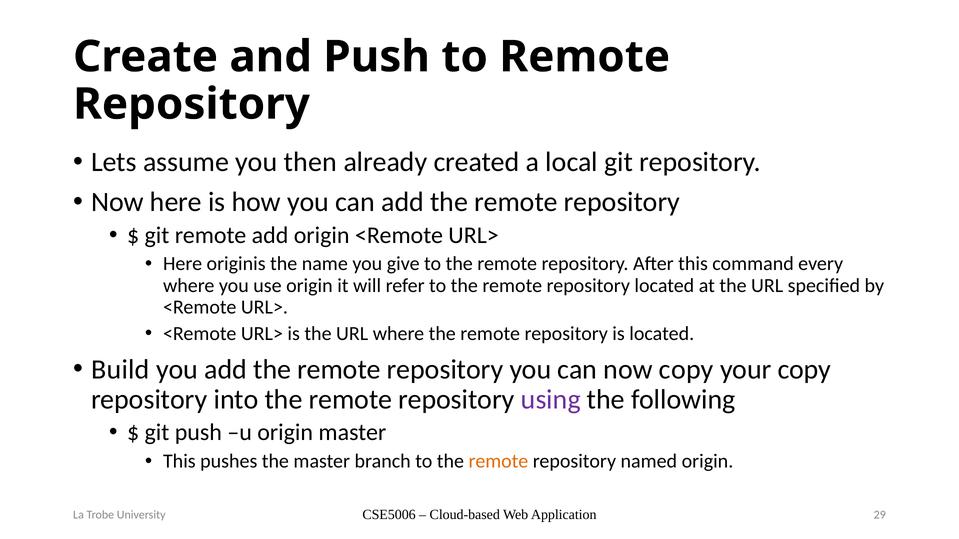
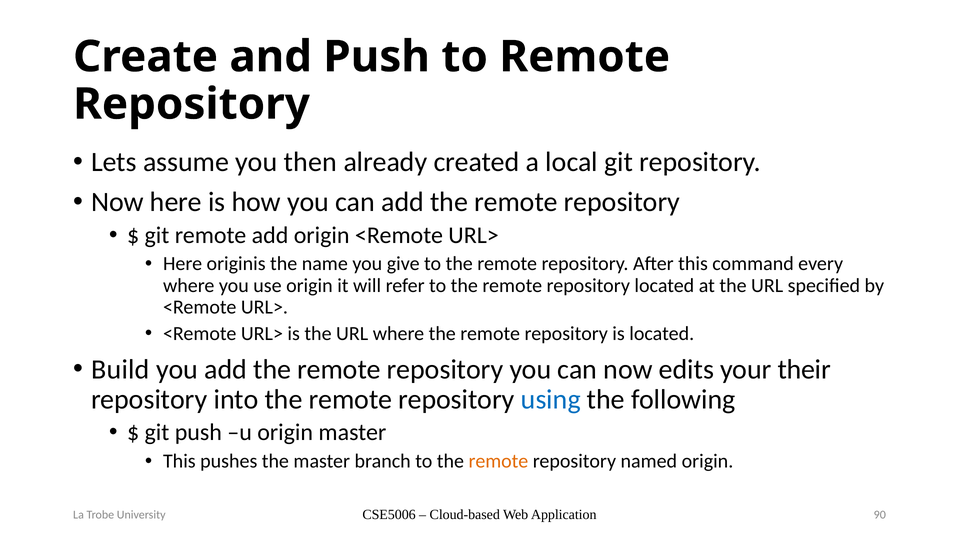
now copy: copy -> edits (686, 370)
your copy: copy -> their (804, 370)
using colour: purple -> blue (551, 400)
29: 29 -> 90 (880, 515)
